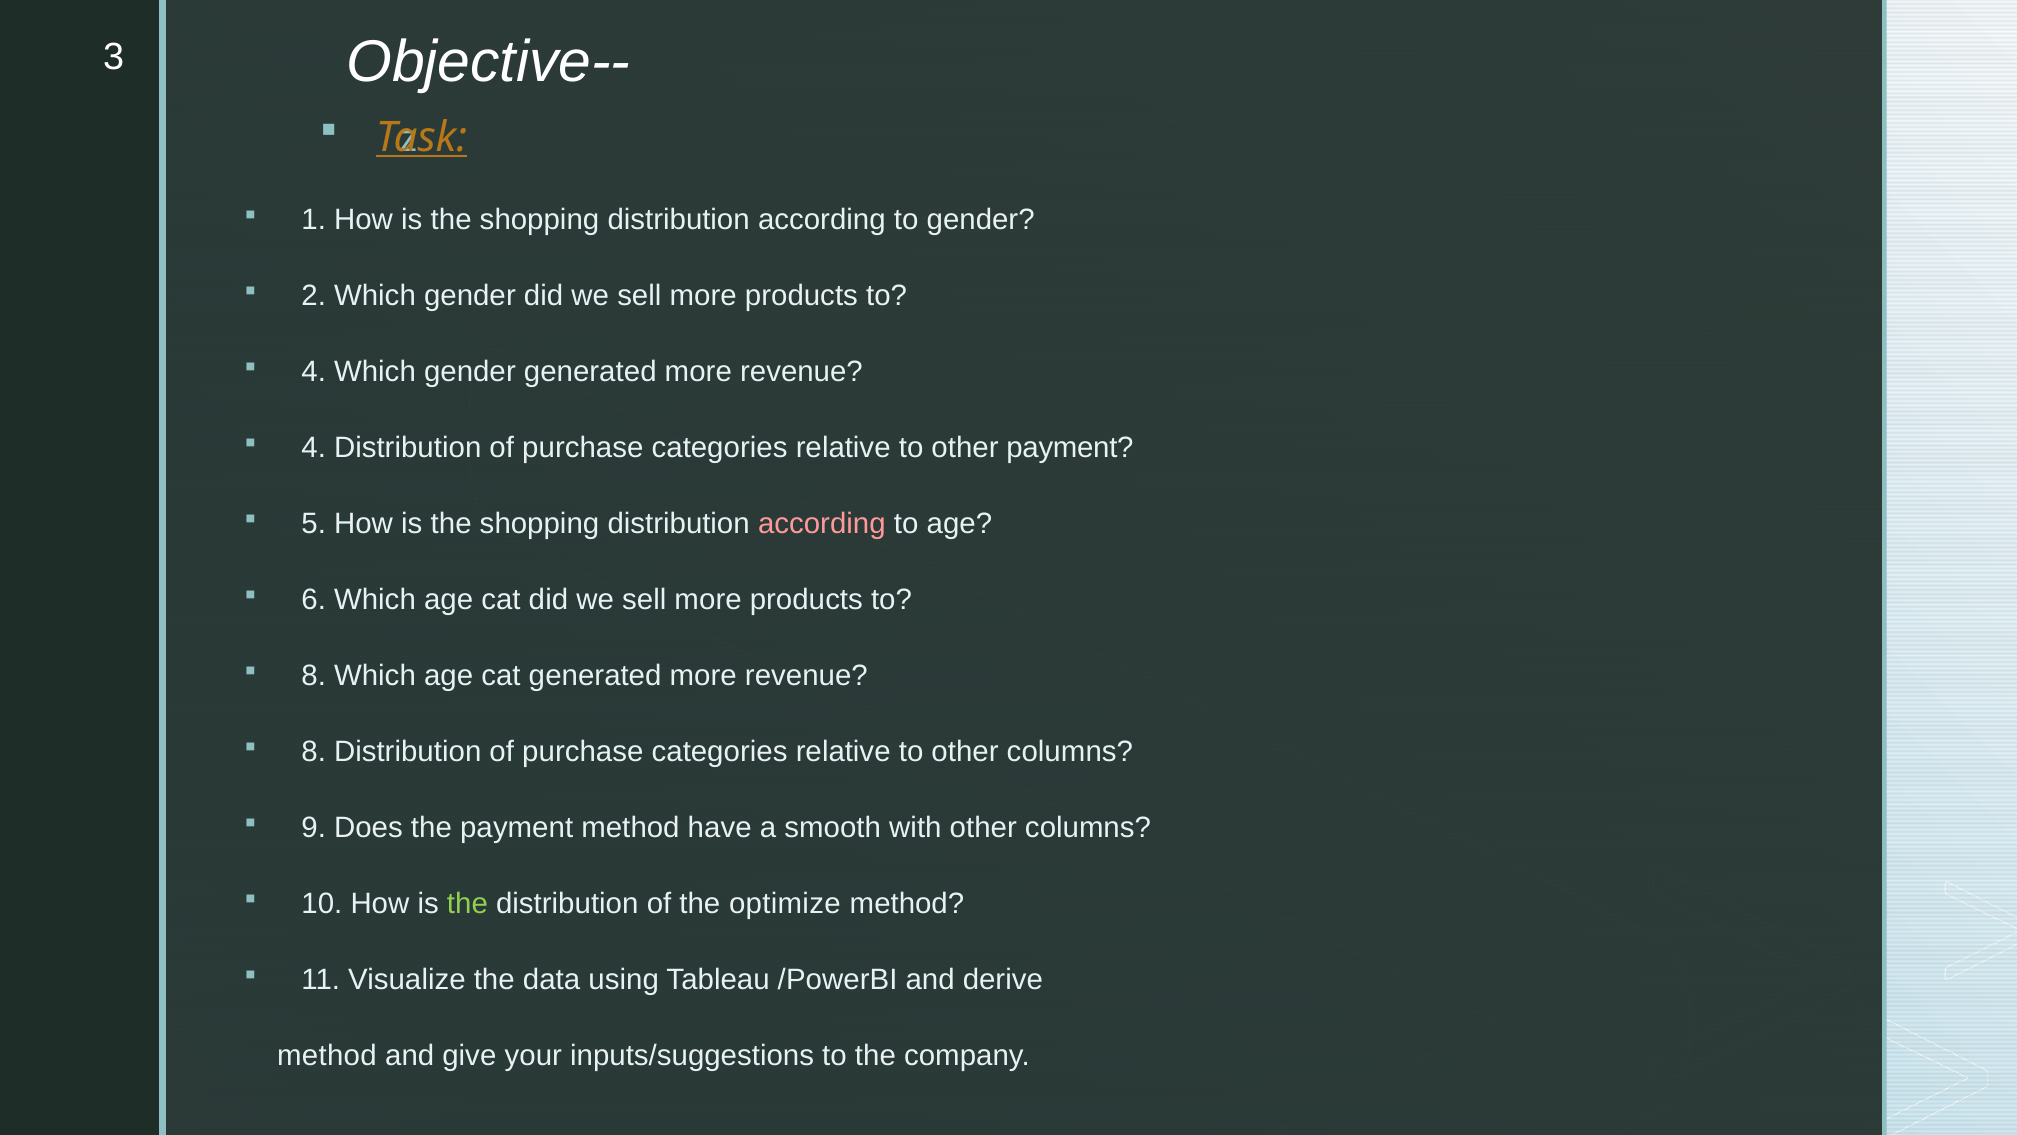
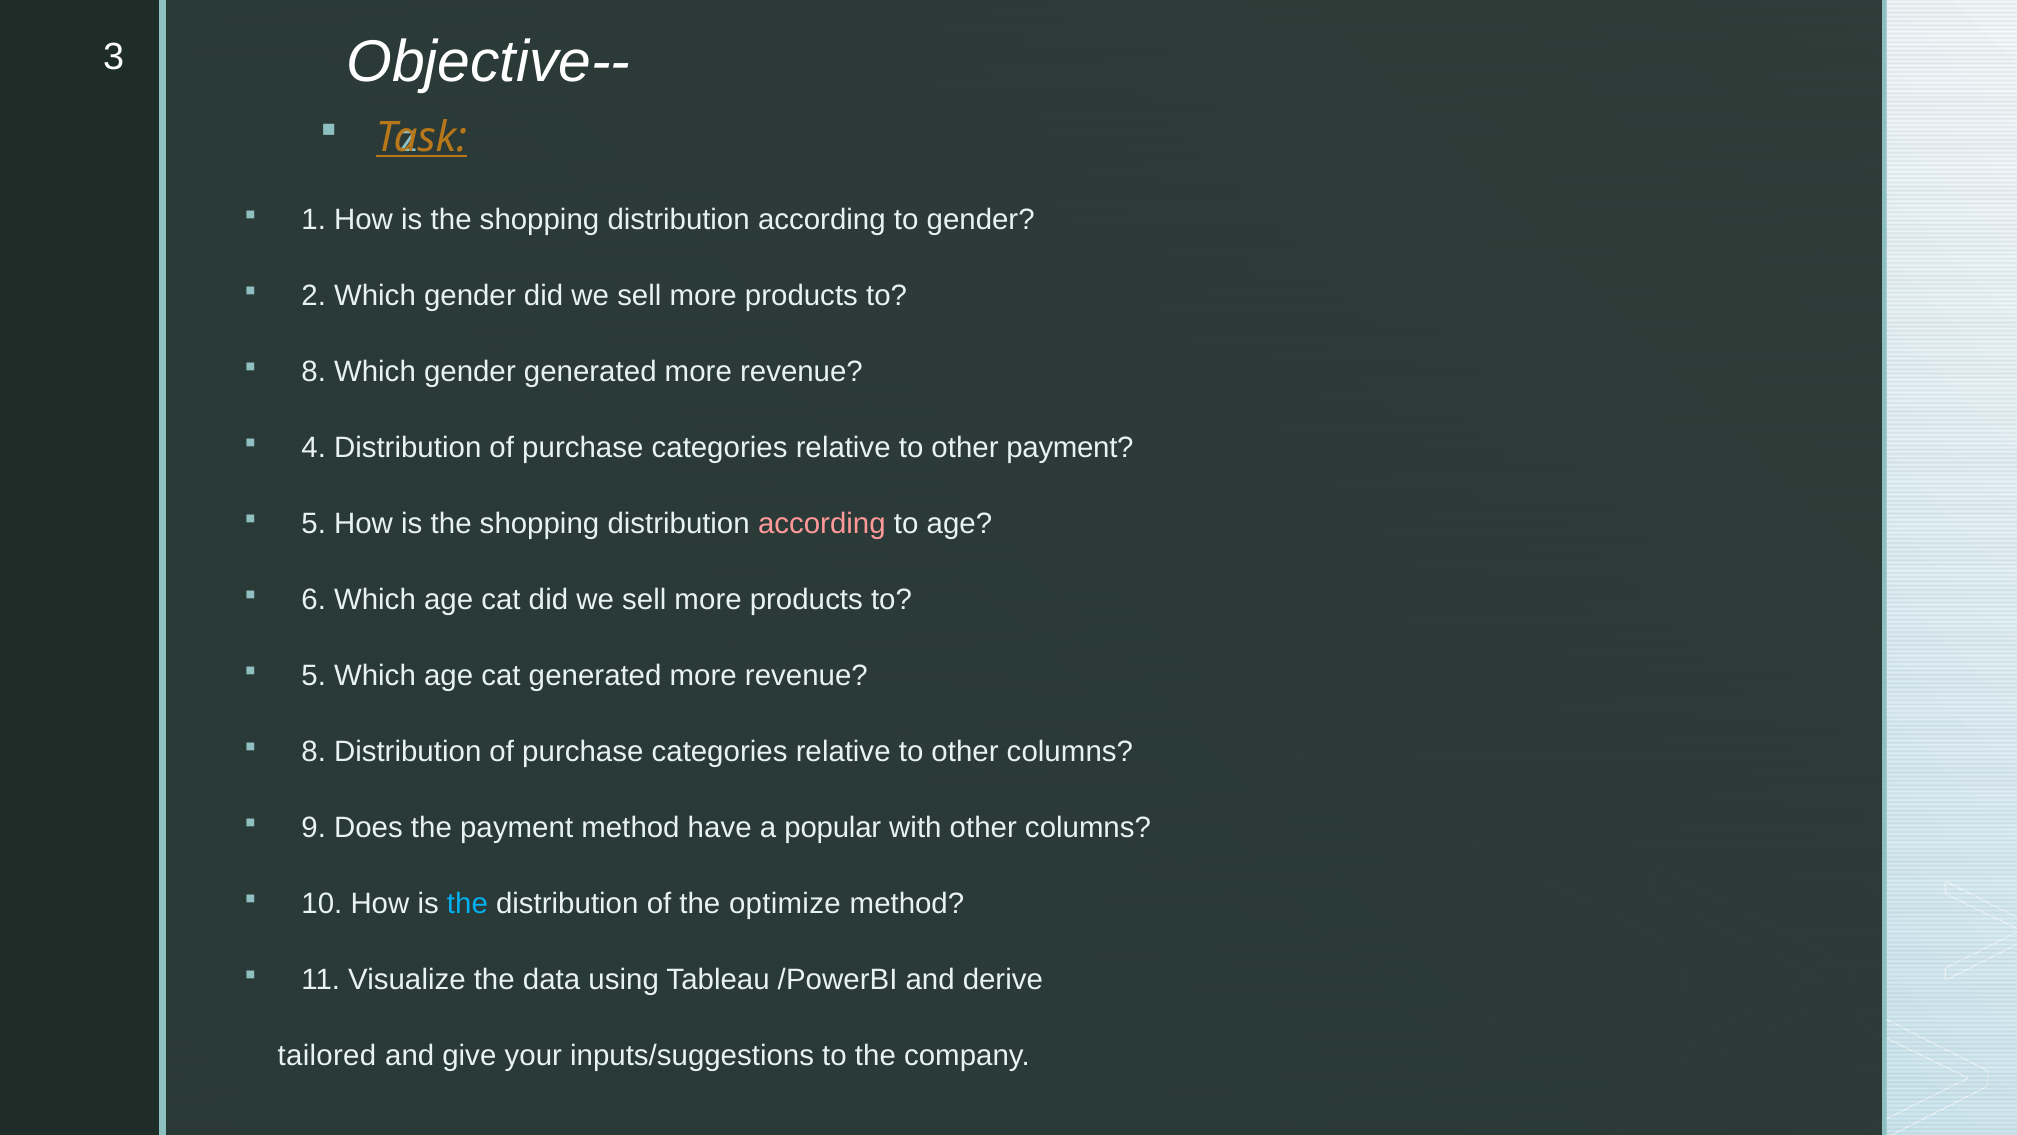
4: 4 -> 8 (314, 372)
8: 8 -> 5 (314, 676)
smooth: smooth -> popular (833, 828)
the colour: light green -> light blue (467, 904)
method: method -> tailored (327, 1056)
